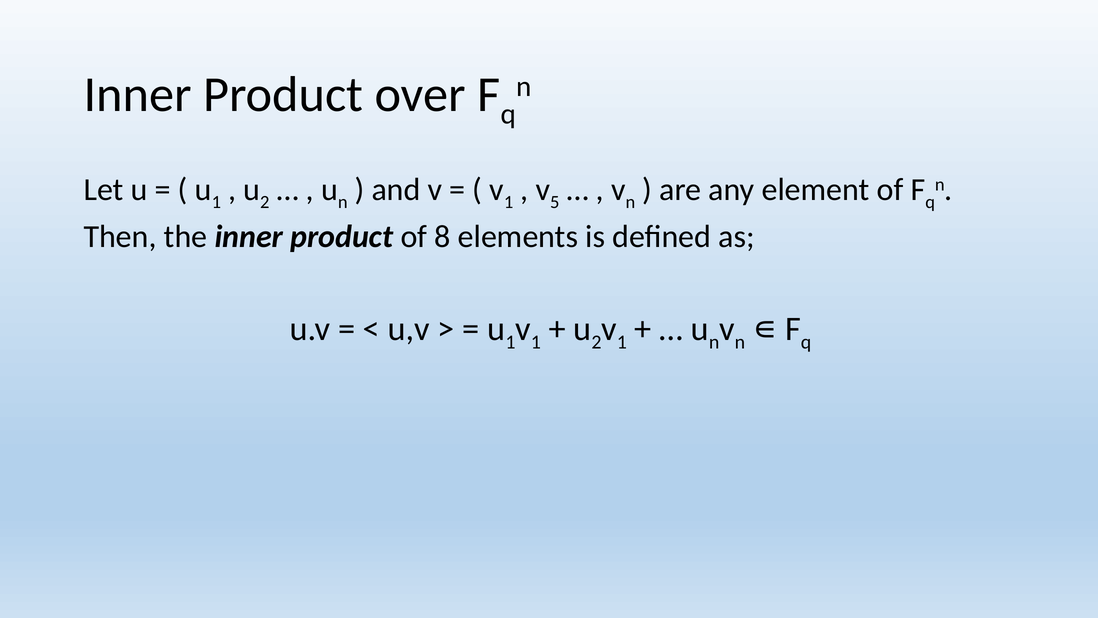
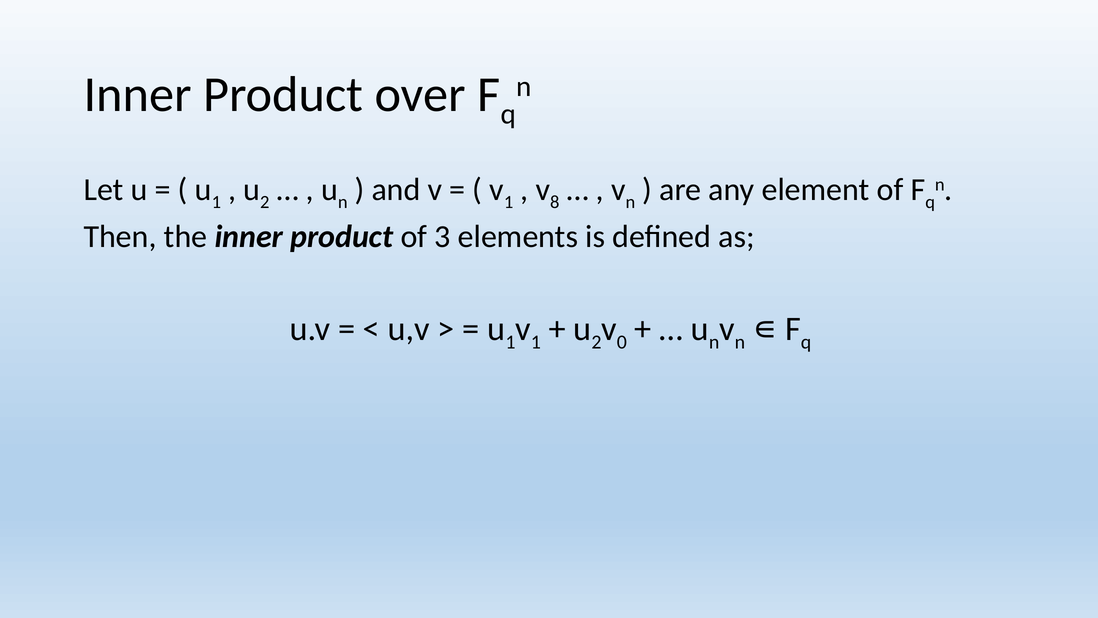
5: 5 -> 8 (555, 202)
8: 8 -> 3 (443, 236)
2 v 1: 1 -> 0 (622, 342)
